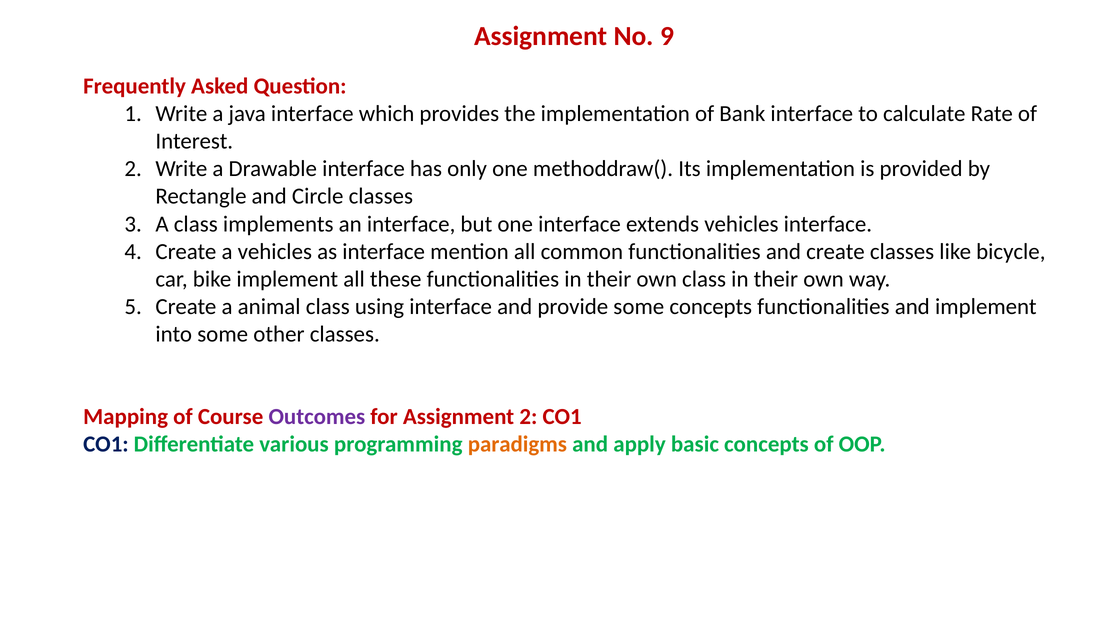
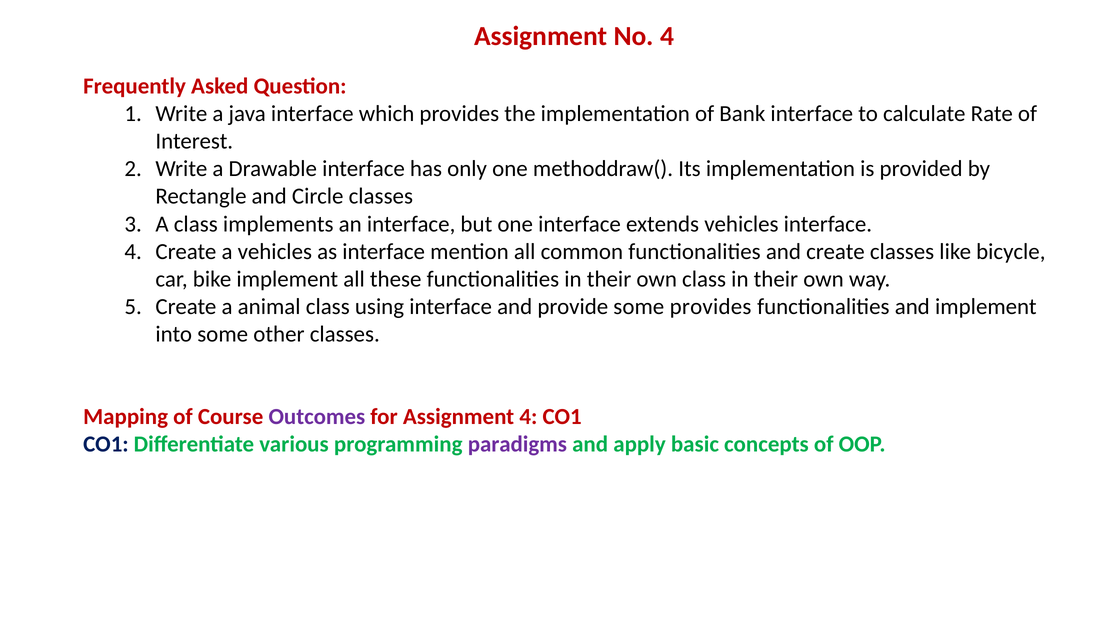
No 9: 9 -> 4 (667, 36)
some concepts: concepts -> provides (711, 306)
Assignment 2: 2 -> 4 (528, 416)
paradigms colour: orange -> purple (517, 444)
